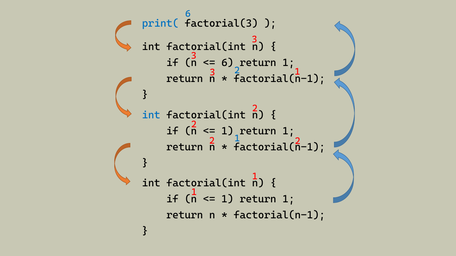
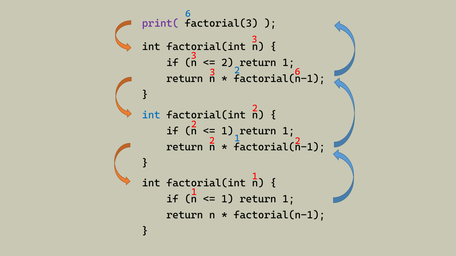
print( colour: blue -> purple (160, 23)
6: 6 -> 2 (227, 63)
1: 1 -> 6 (298, 72)
